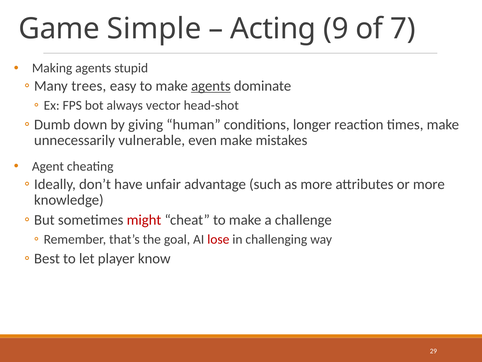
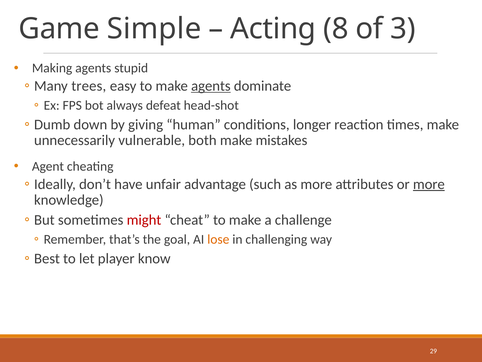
9: 9 -> 8 (336, 29)
7: 7 -> 3 (403, 29)
vector: vector -> defeat (163, 105)
even: even -> both (202, 140)
more underline: none -> present (429, 184)
lose colour: red -> orange (218, 239)
